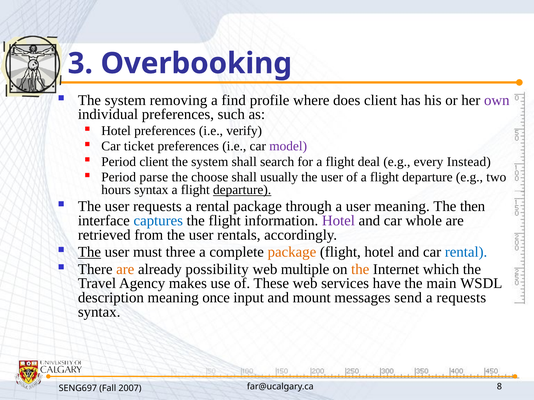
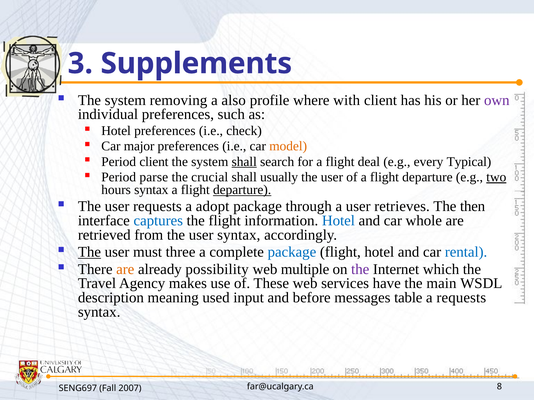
Overbooking: Overbooking -> Supplements (196, 64)
find: find -> also (234, 100)
does: does -> with (347, 100)
verify: verify -> check (244, 131)
ticket: ticket -> major (139, 146)
model colour: purple -> orange (288, 146)
shall underline: none -> present (244, 162)
Instead: Instead -> Typical (469, 162)
choose: choose -> crucial (210, 177)
two underline: none -> present (496, 177)
a rental: rental -> adopt (213, 207)
user meaning: meaning -> retrieves (402, 207)
Hotel colour: purple -> blue (338, 221)
user rentals: rentals -> syntax (239, 235)
package colour: orange -> blue (292, 252)
the colour: orange -> purple (360, 270)
once: once -> used (216, 298)
mount: mount -> before (312, 298)
send: send -> table (408, 298)
